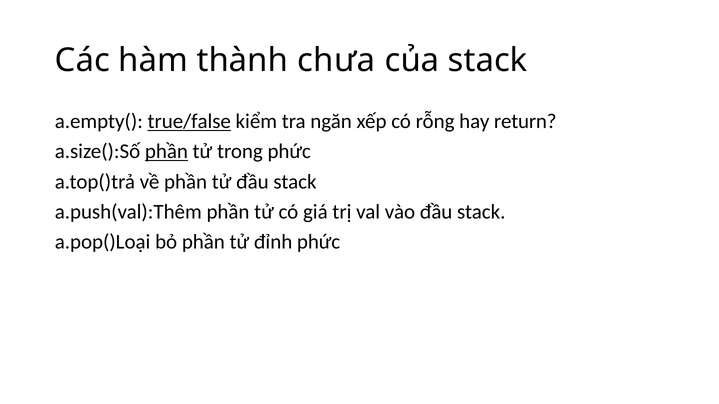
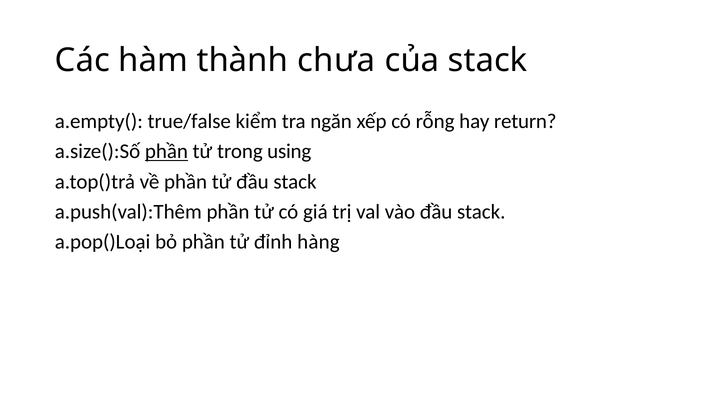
true/false underline: present -> none (189, 122)
trong phức: phức -> using (289, 152)
đỉnh phức: phức -> hàng (318, 242)
